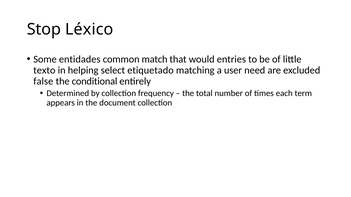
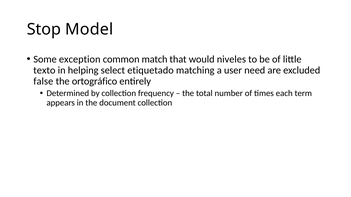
Léxico: Léxico -> Model (89, 29)
entidades: entidades -> exception (80, 59)
entries: entries -> niveles (231, 59)
conditional: conditional -> ortográfico (95, 81)
